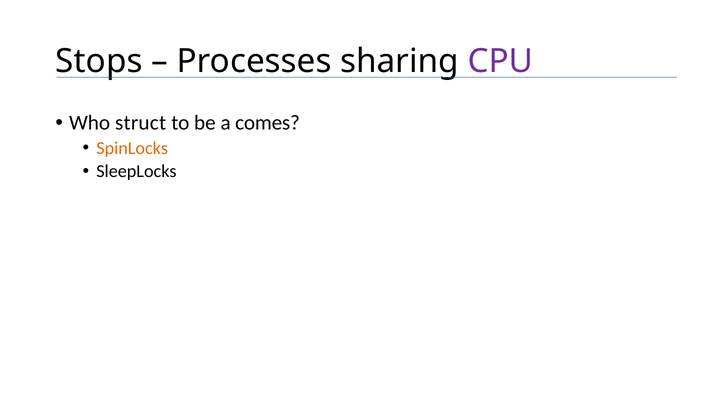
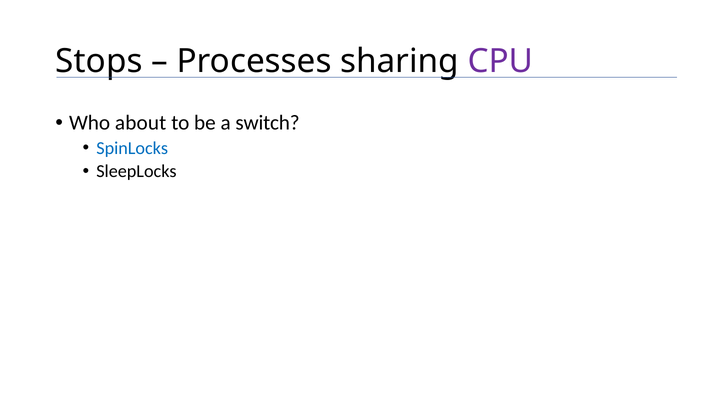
struct: struct -> about (141, 123)
comes: comes -> switch (268, 123)
SpinLocks colour: orange -> blue (132, 148)
